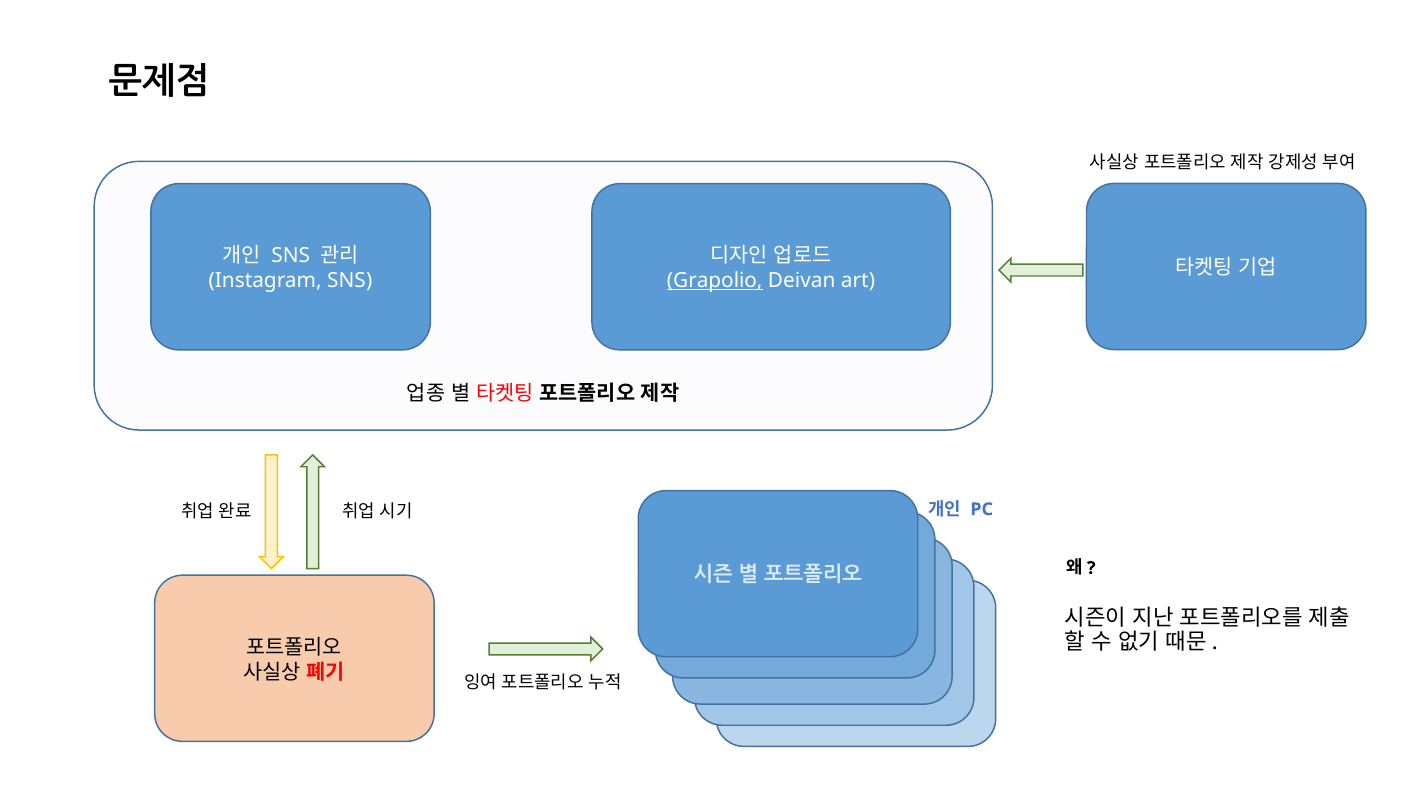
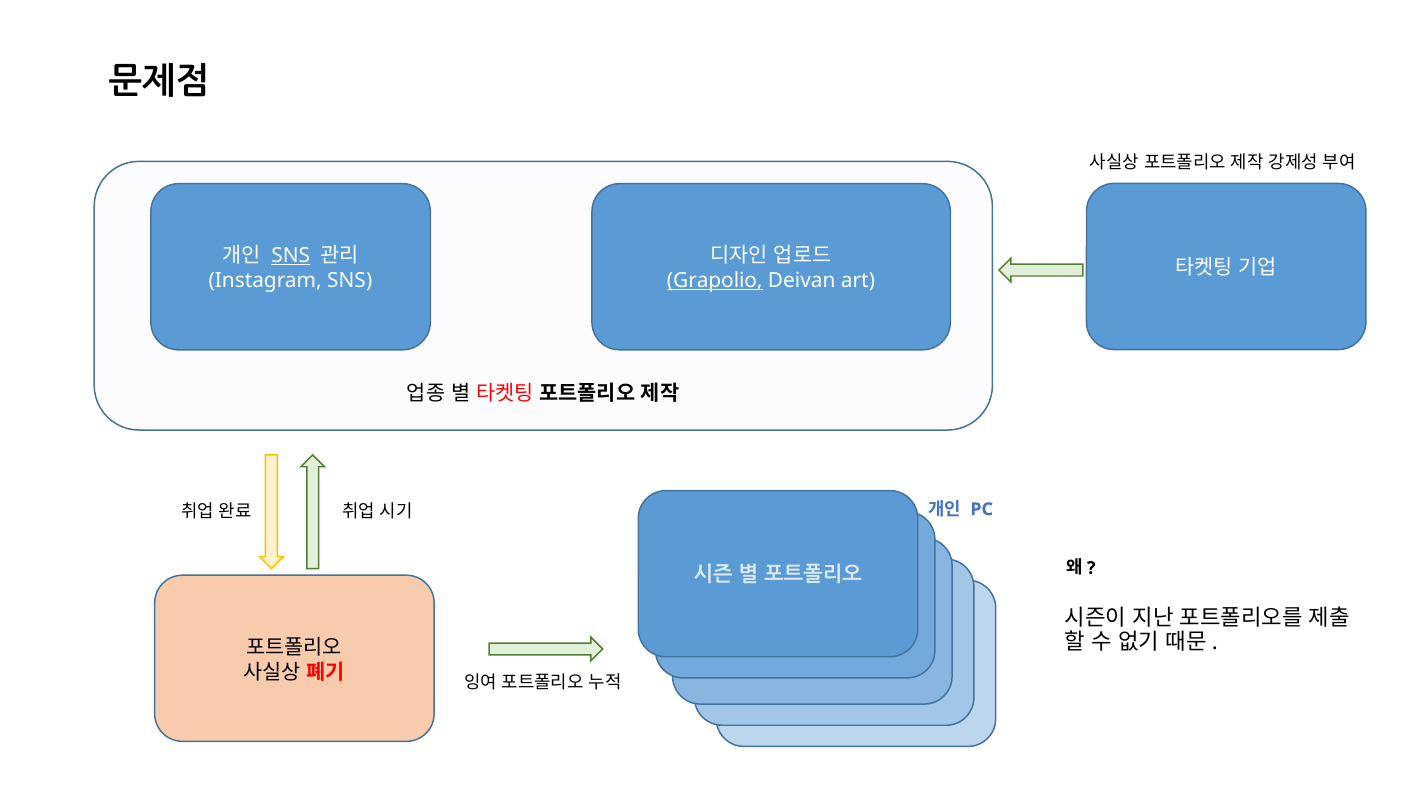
SNS underline: none -> present (291, 256)
